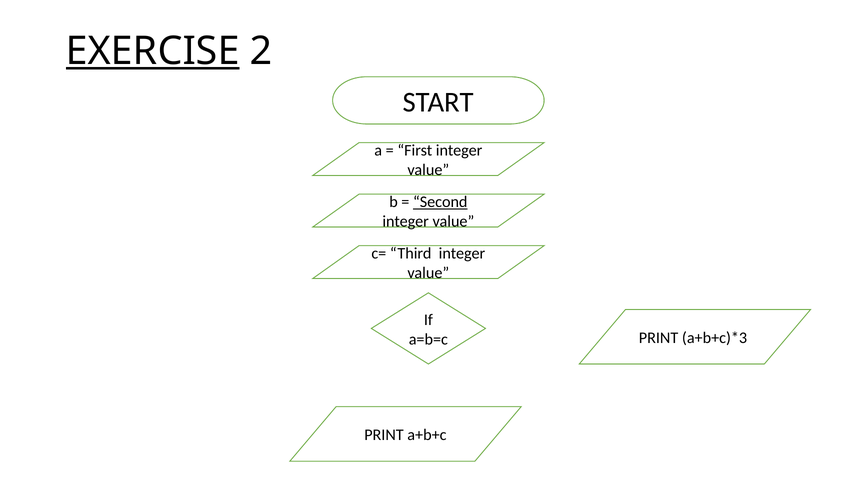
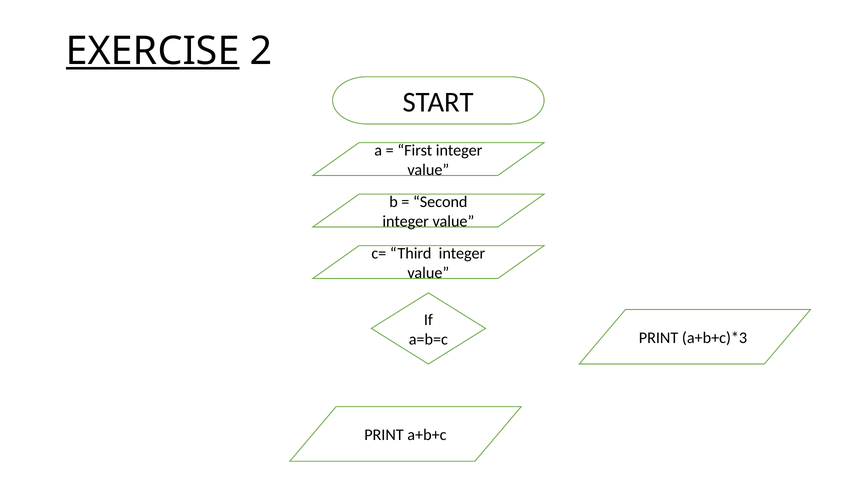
Second underline: present -> none (440, 202)
